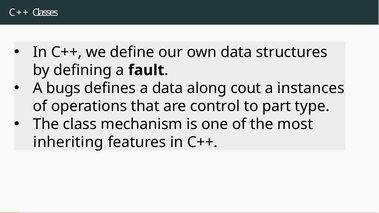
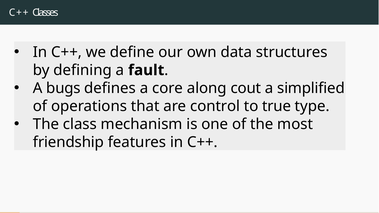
a data: data -> core (168, 88)
instances: instances -> simplified (311, 88)
part: part -> true (277, 106)
inheriting: inheriting -> friendship (68, 142)
